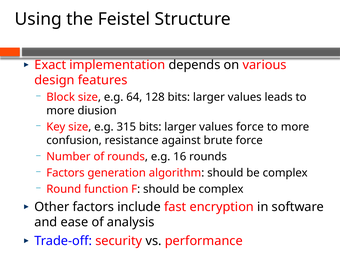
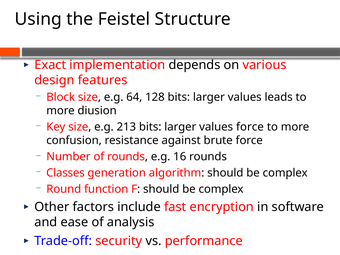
315: 315 -> 213 (126, 127)
Factors: Factors -> Classes (65, 173)
